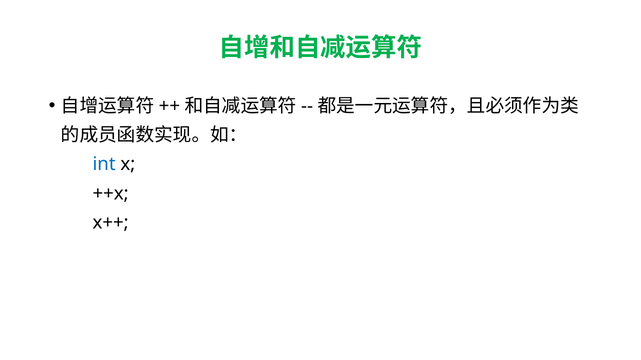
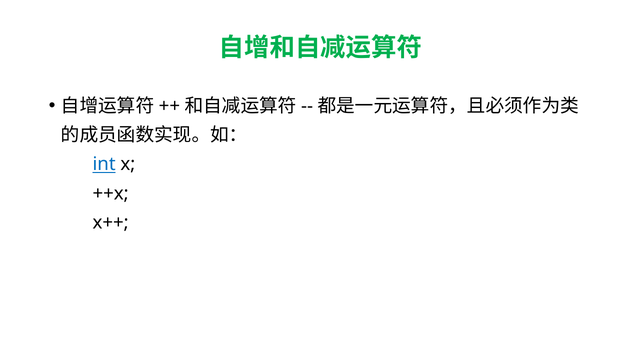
int underline: none -> present (104, 165)
